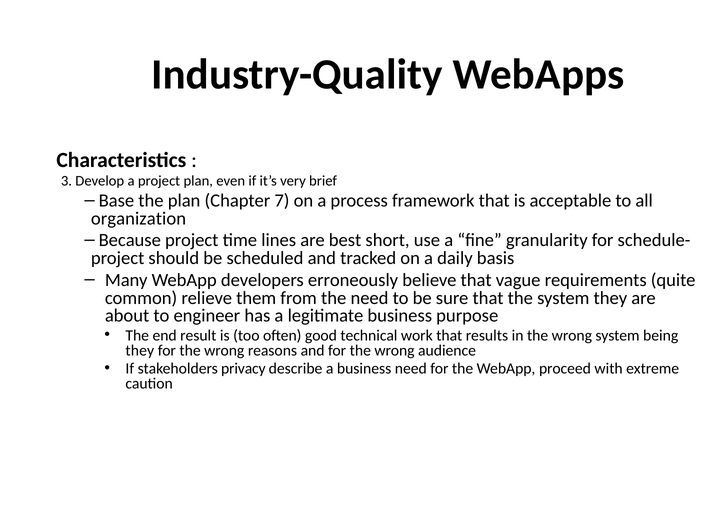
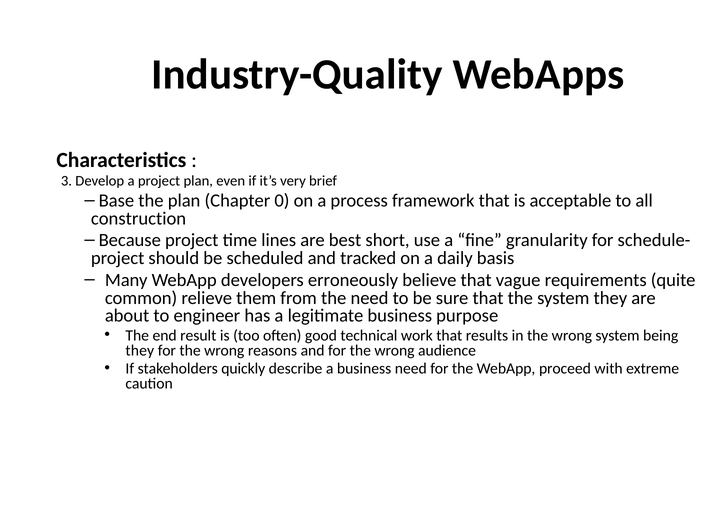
7: 7 -> 0 (282, 200)
organization: organization -> construction (139, 218)
privacy: privacy -> quickly (243, 368)
